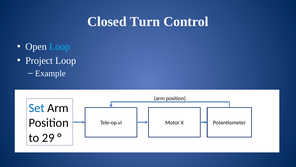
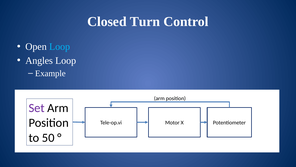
Project: Project -> Angles (39, 60)
Set colour: blue -> purple (37, 108)
29: 29 -> 50 (48, 137)
